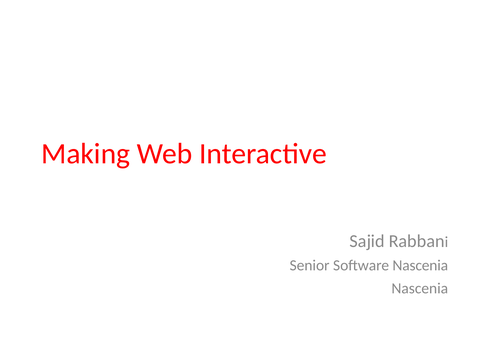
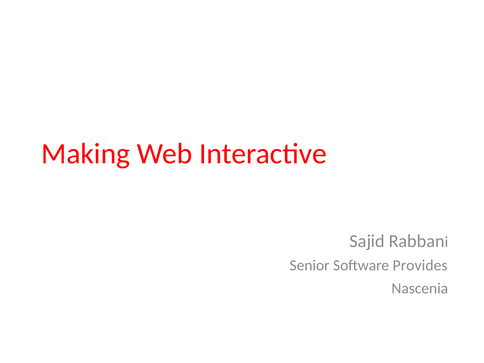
Software Nascenia: Nascenia -> Provides (420, 265)
